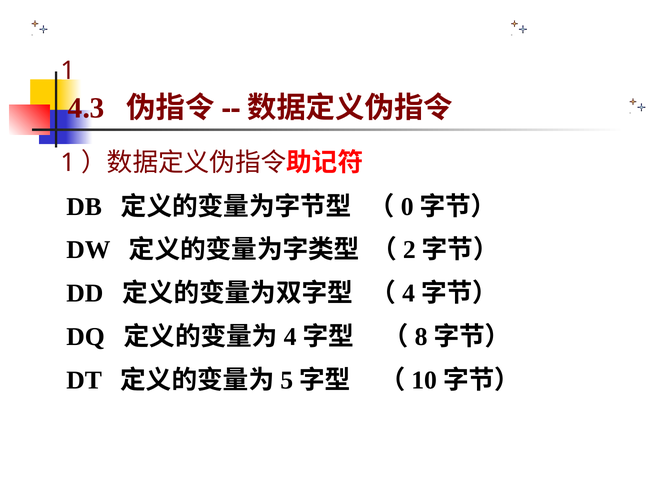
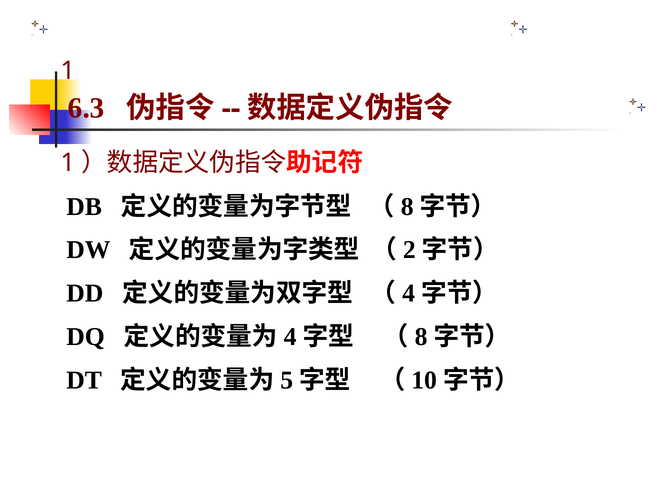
4.3: 4.3 -> 6.3 (86, 108)
0: 0 -> 8 (407, 207)
